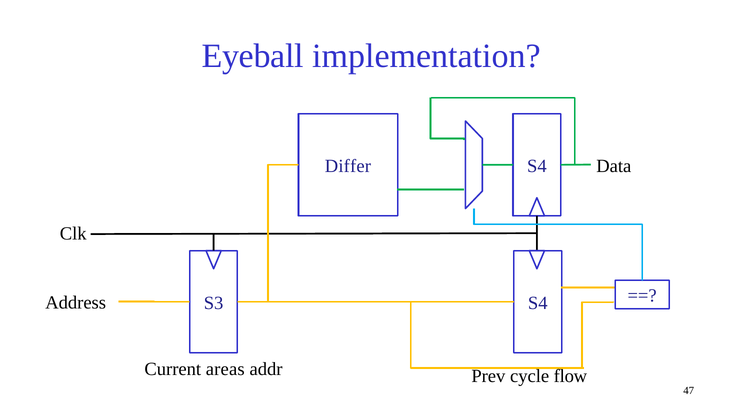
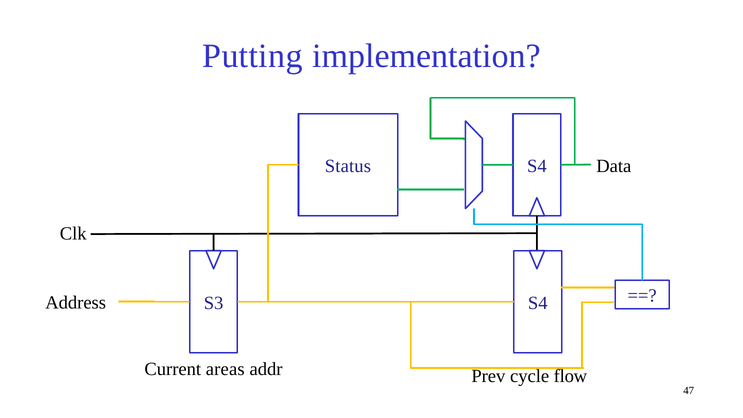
Eyeball: Eyeball -> Putting (252, 56)
Differ: Differ -> Status (348, 166)
